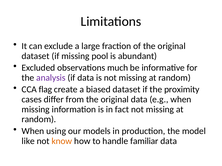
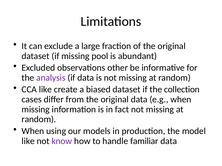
much: much -> other (118, 68)
CCA flag: flag -> like (45, 90)
proximity: proximity -> collection (182, 90)
know colour: orange -> purple (62, 141)
